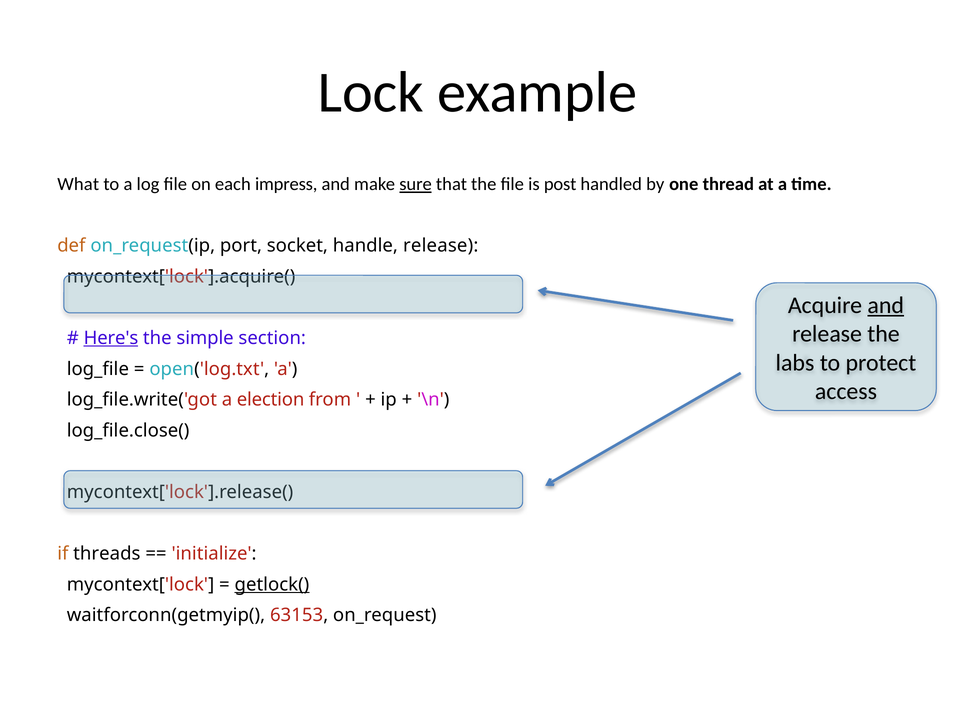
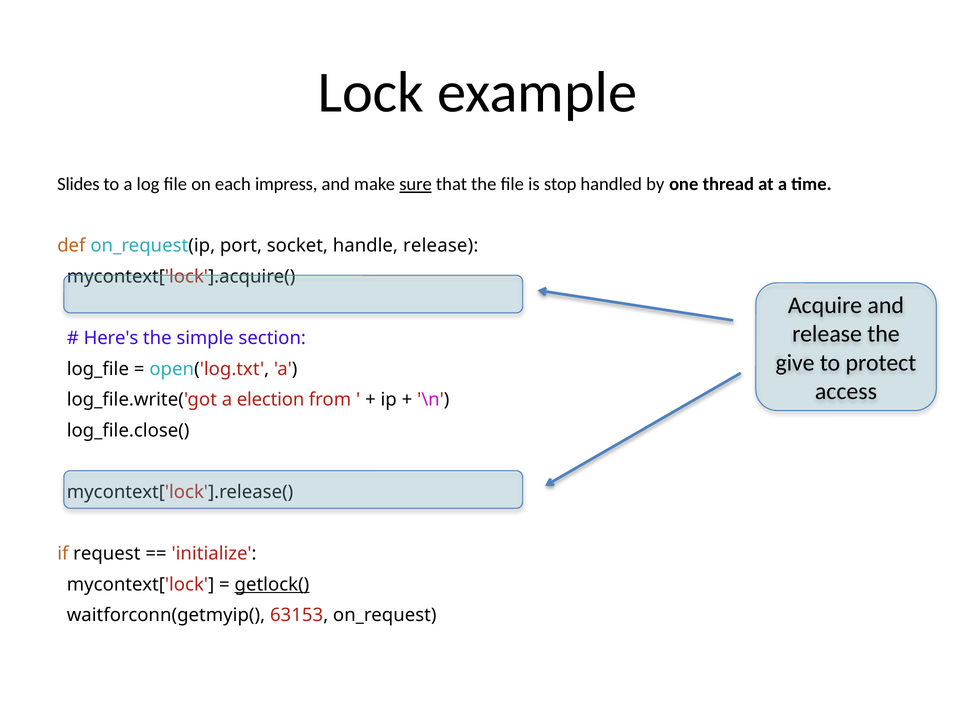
What: What -> Slides (78, 184)
post: post -> stop (560, 184)
and underline: present -> none (886, 305)
Here's underline: present -> none (111, 338)
labs: labs -> give (795, 363)
threads: threads -> request (107, 554)
